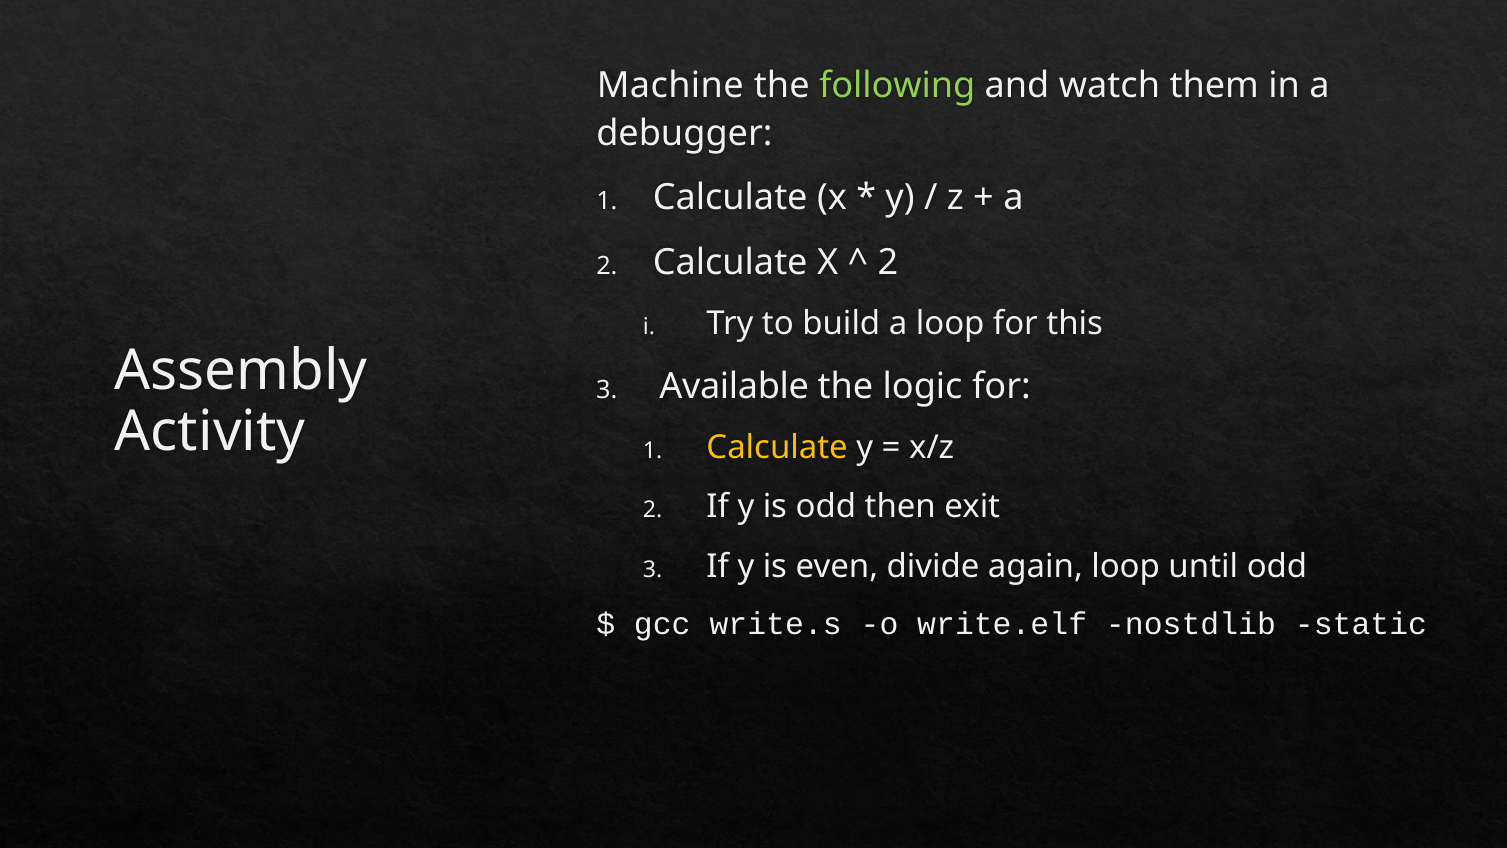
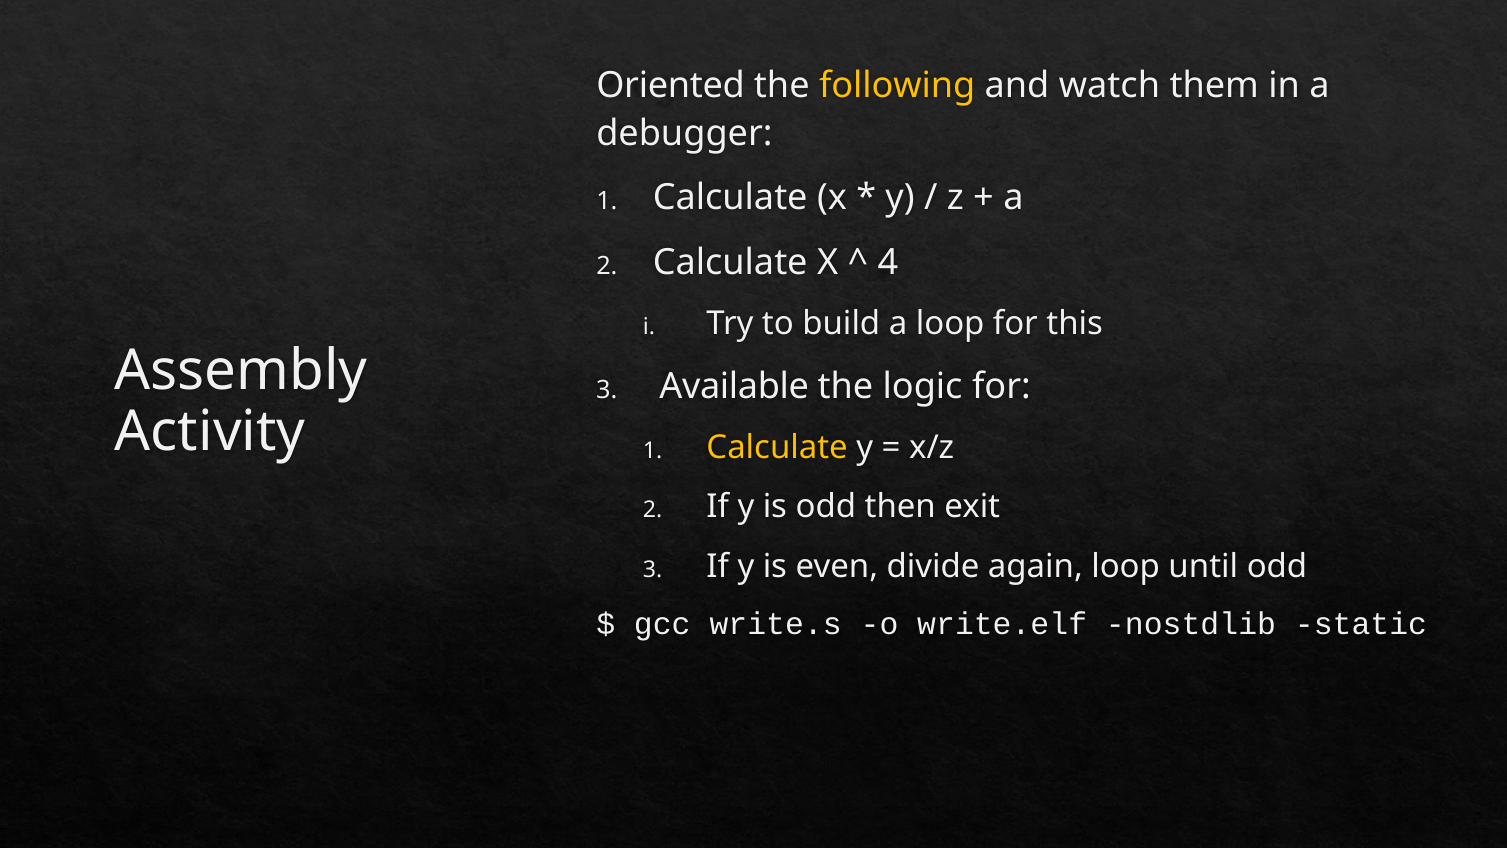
Machine: Machine -> Oriented (671, 86)
following colour: light green -> yellow (897, 86)
2: 2 -> 4 (888, 262)
